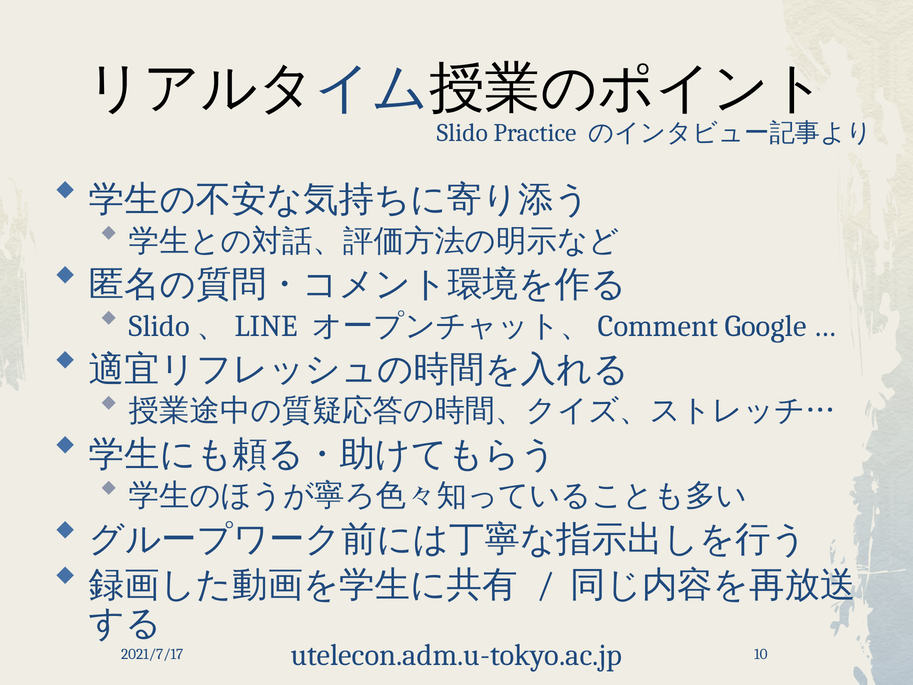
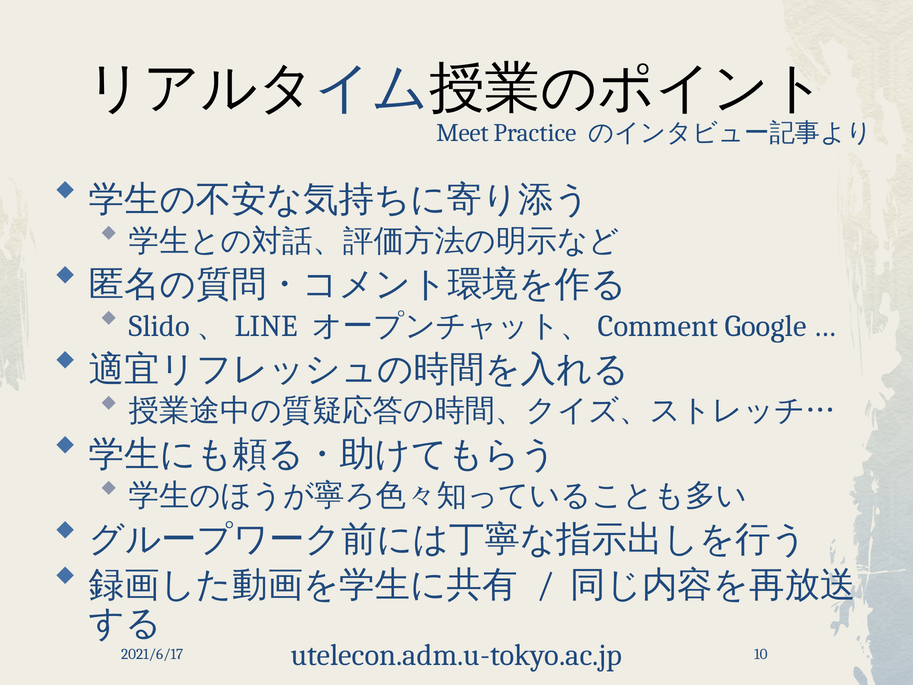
Slido: Slido -> Meet (462, 133)
2021/7/17: 2021/7/17 -> 2021/6/17 (152, 654)
